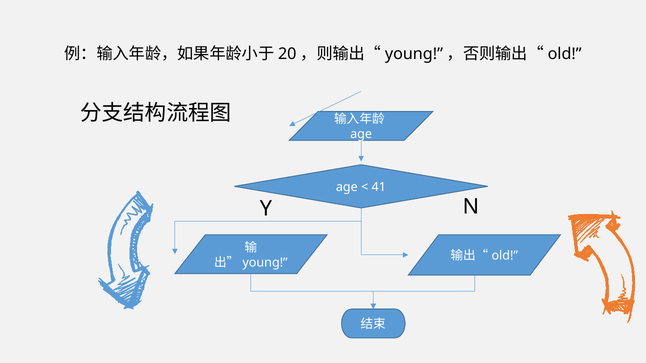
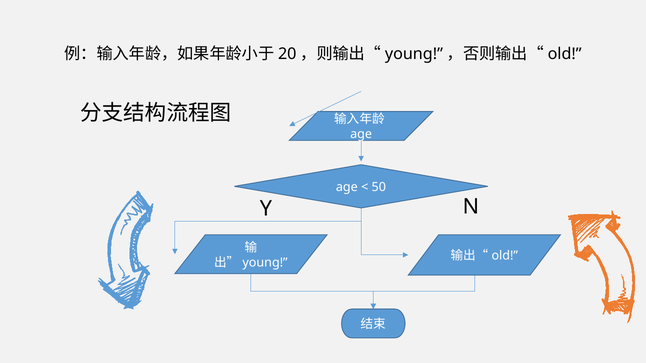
41: 41 -> 50 (379, 187)
